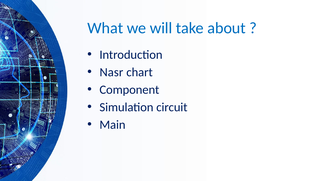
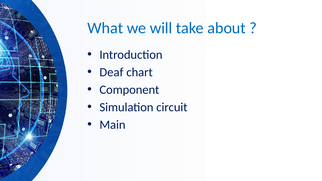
Nasr: Nasr -> Deaf (111, 72)
